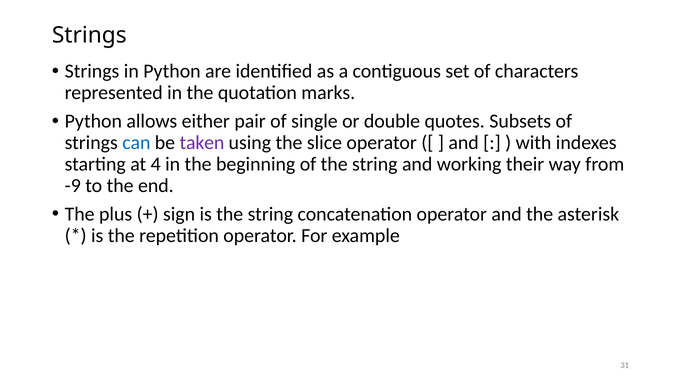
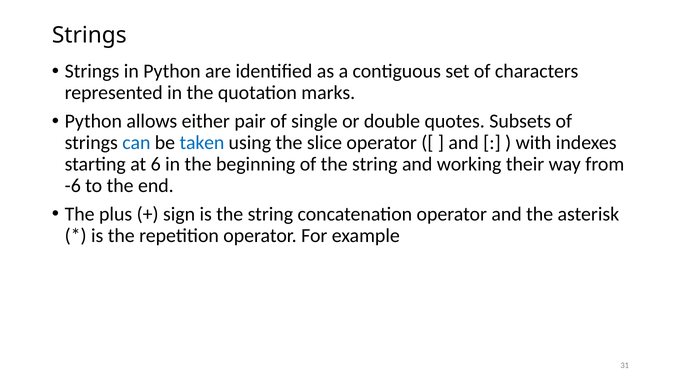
taken colour: purple -> blue (202, 143)
4: 4 -> 6 (156, 164)
-9: -9 -> -6 (73, 186)
